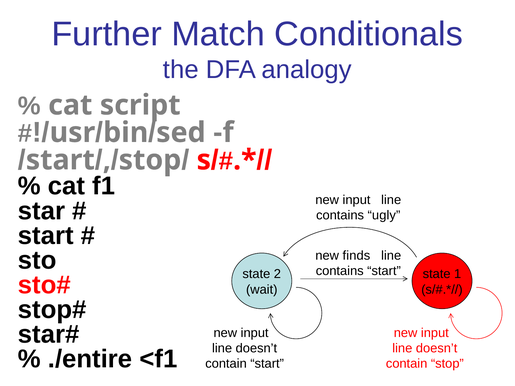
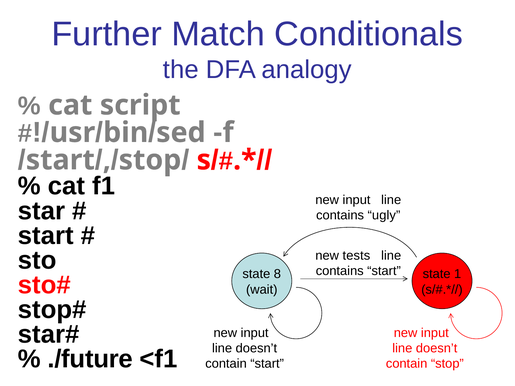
finds: finds -> tests (356, 256)
2: 2 -> 8 (277, 274)
./entire: ./entire -> ./future (90, 359)
